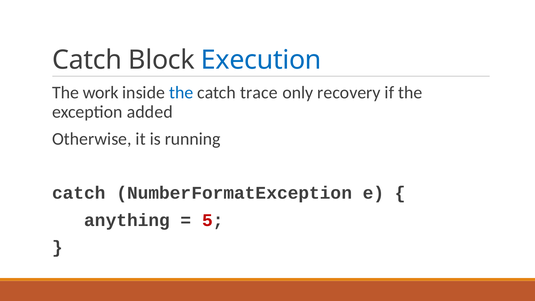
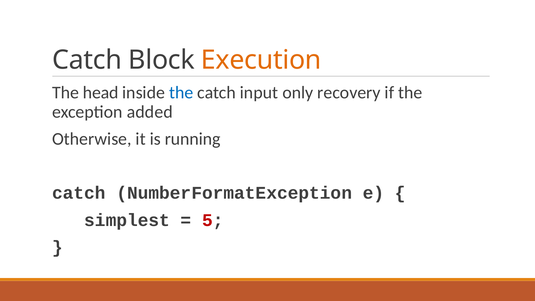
Execution colour: blue -> orange (261, 60)
work: work -> head (101, 93)
trace: trace -> input (259, 93)
anything: anything -> simplest (127, 220)
